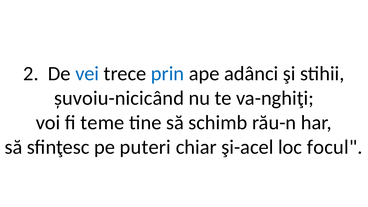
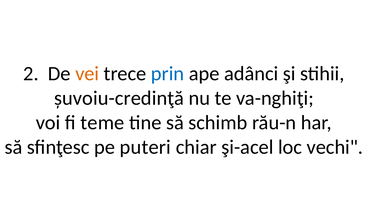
vei colour: blue -> orange (87, 74)
șuvoiu-nicicând: șuvoiu-nicicând -> șuvoiu-credinţă (119, 98)
focul: focul -> vechi (335, 147)
